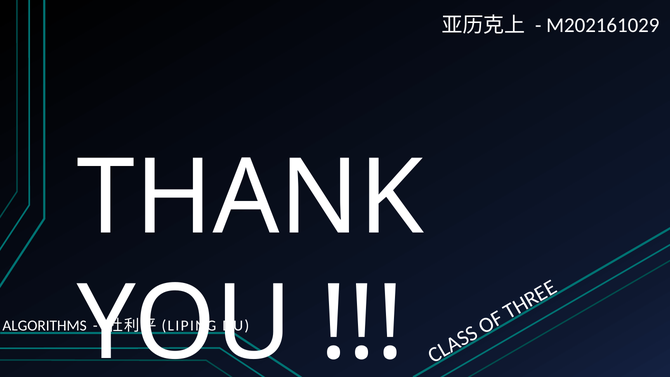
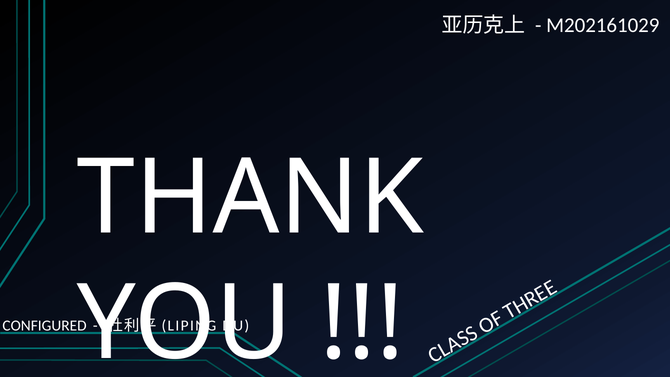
ALGORITHMS: ALGORITHMS -> CONFIGURED (45, 326)
